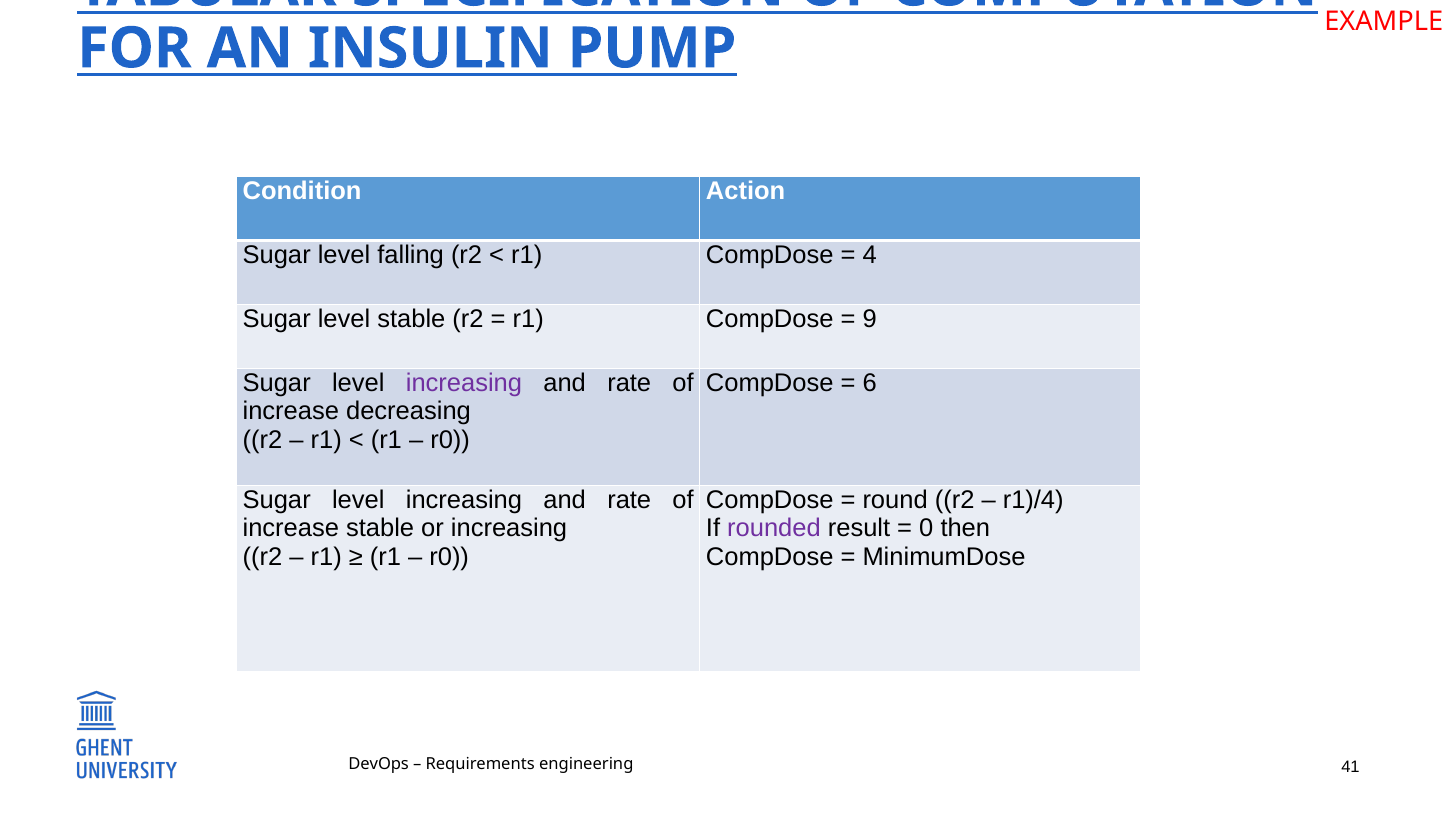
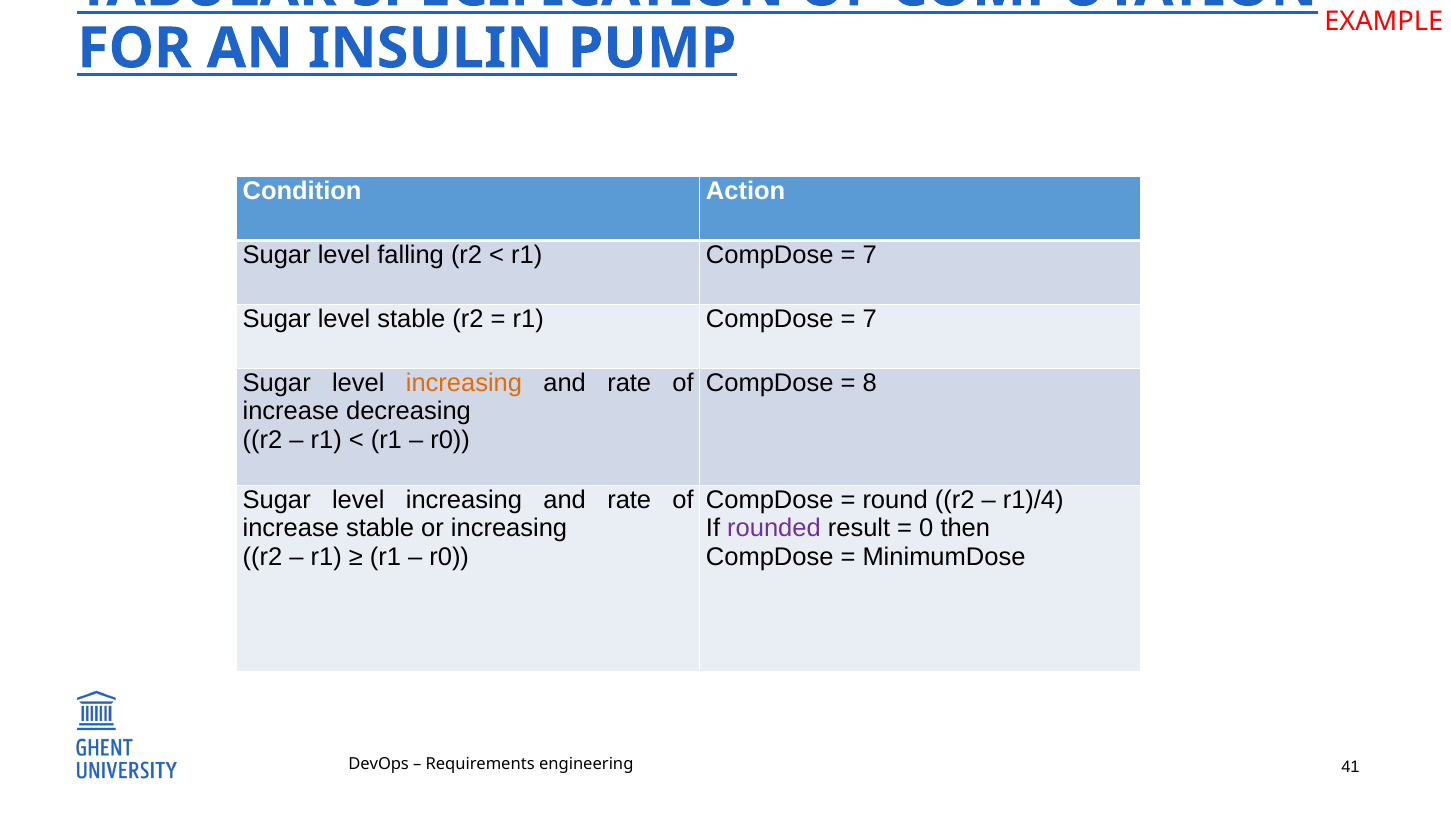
4: 4 -> 7 (870, 255)
9: 9 -> 7 (870, 319)
increasing colour: purple -> orange (464, 383)
6: 6 -> 8 (870, 383)
